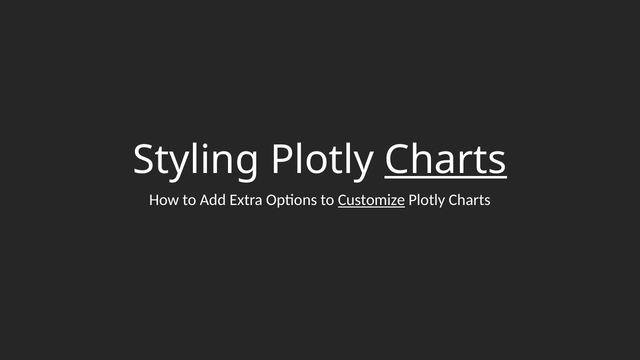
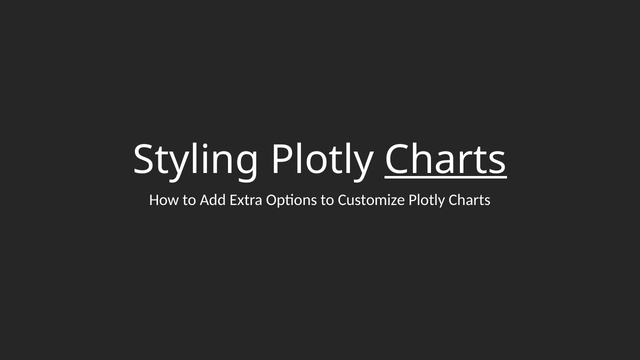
Customize underline: present -> none (371, 200)
